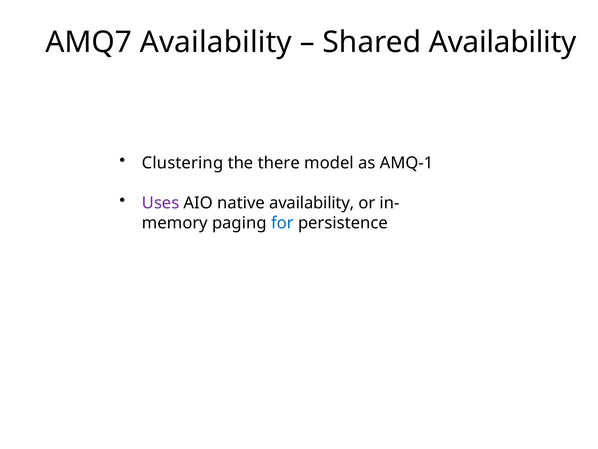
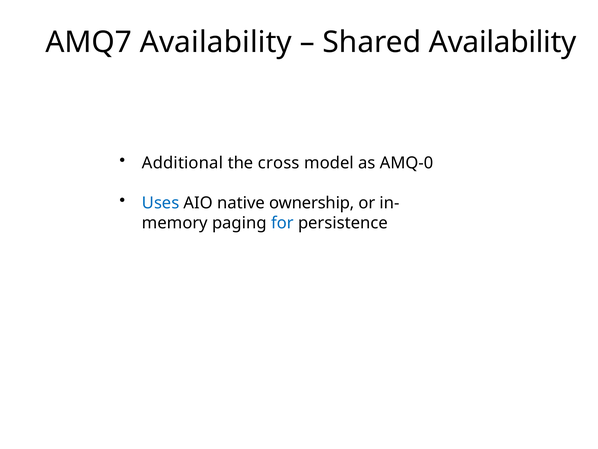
Clustering: Clustering -> Additional (183, 163)
there: there -> cross (279, 163)
AMQ-1: AMQ-1 -> AMQ-0 (407, 163)
Uses colour: purple -> blue (161, 203)
native availability: availability -> ownership (312, 203)
